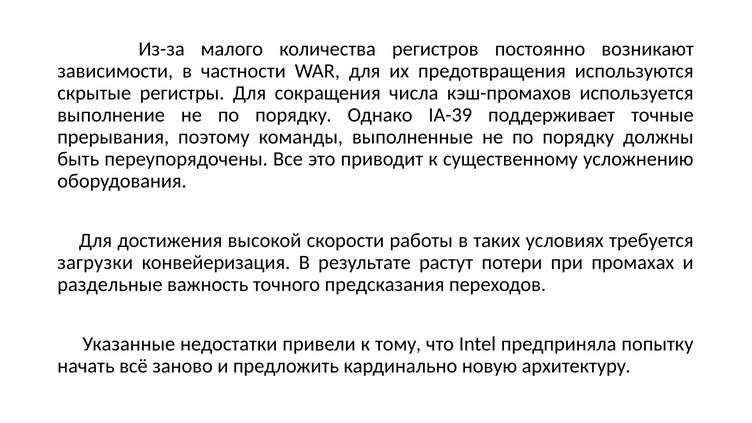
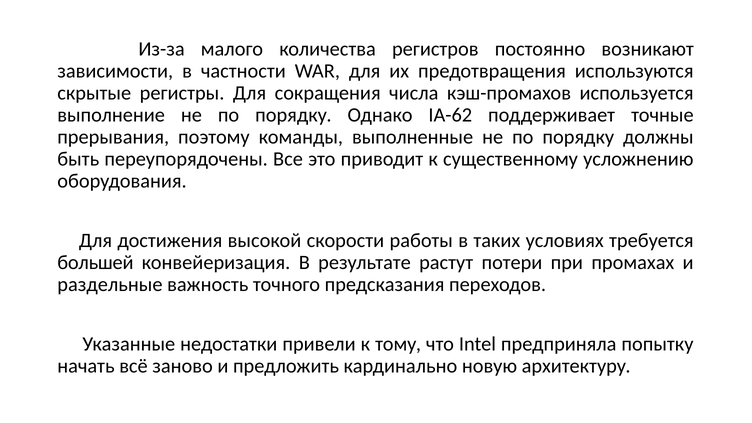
IA-39: IA-39 -> IA-62 (450, 115)
загрузки: загрузки -> большей (95, 263)
